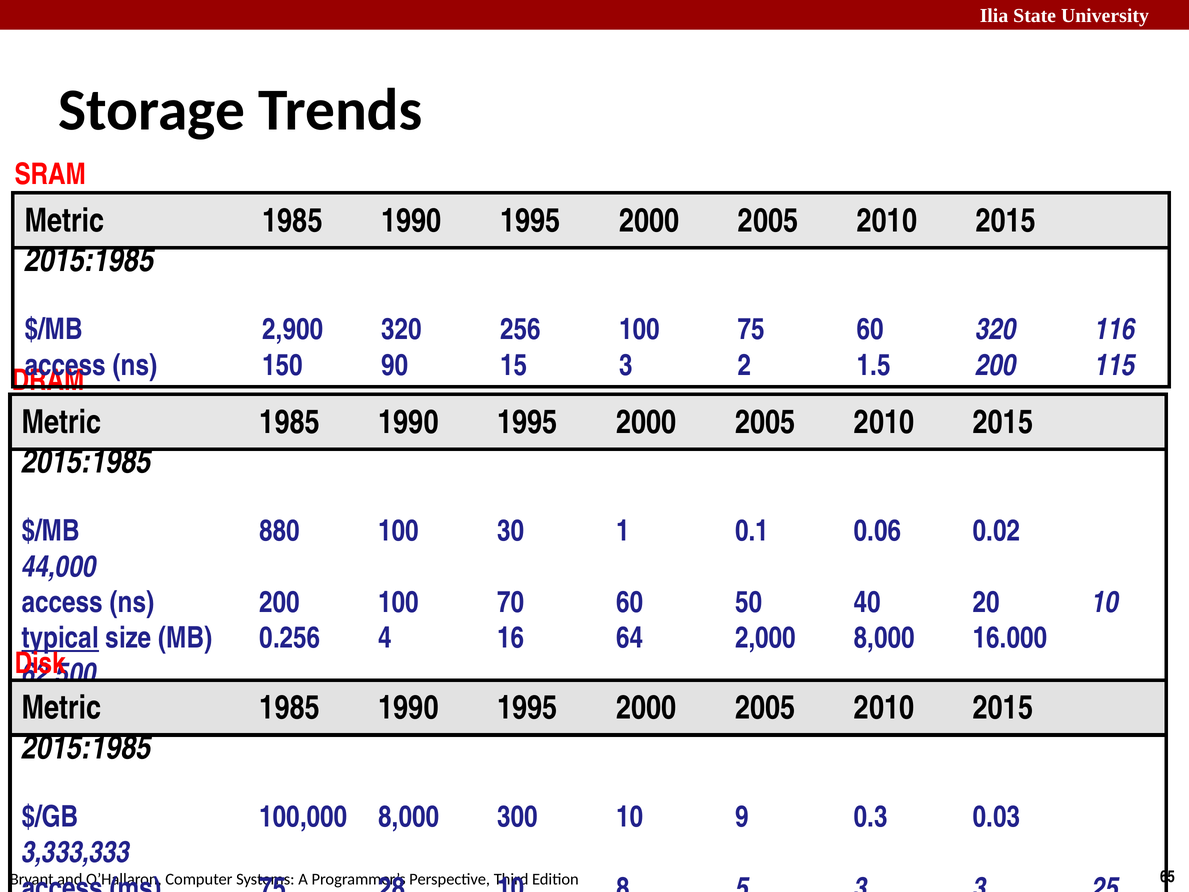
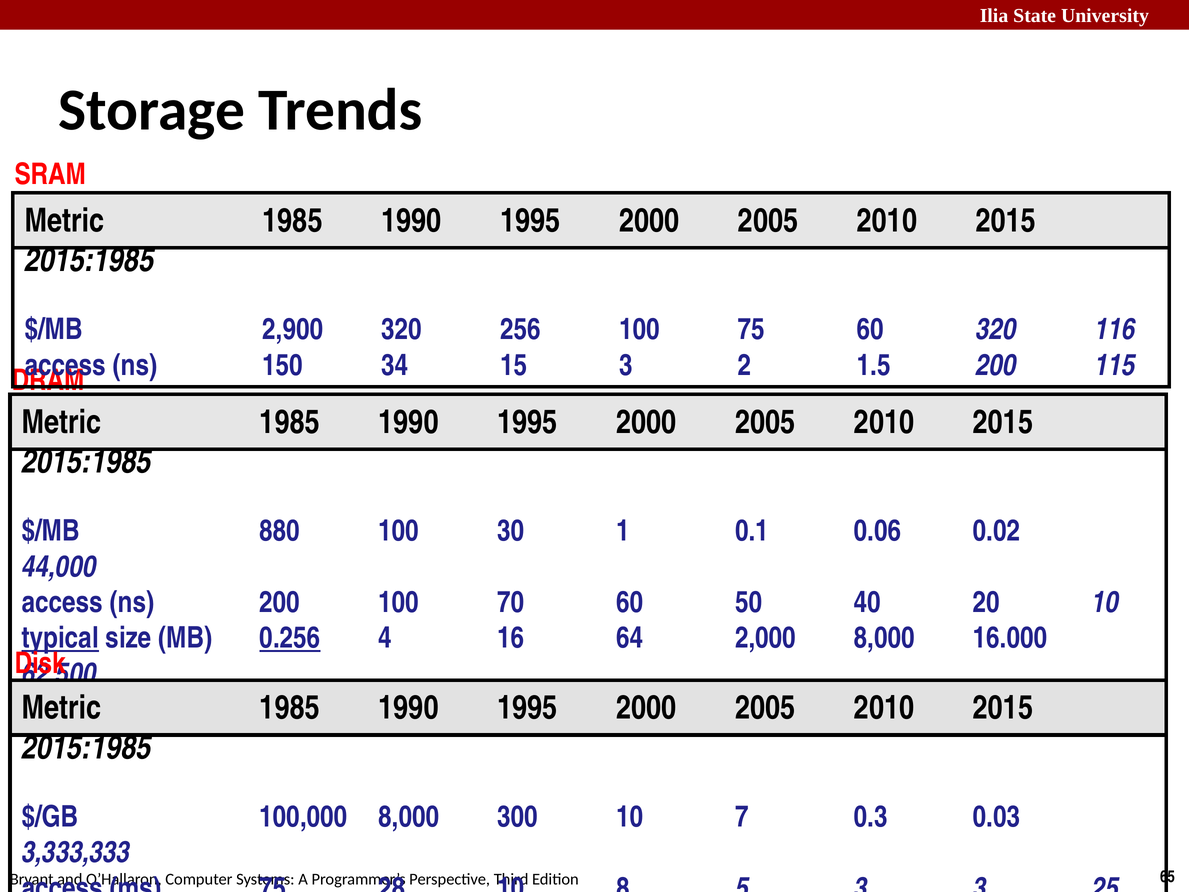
90: 90 -> 34 (395, 365)
0.256 underline: none -> present (290, 638)
9: 9 -> 7 (742, 817)
